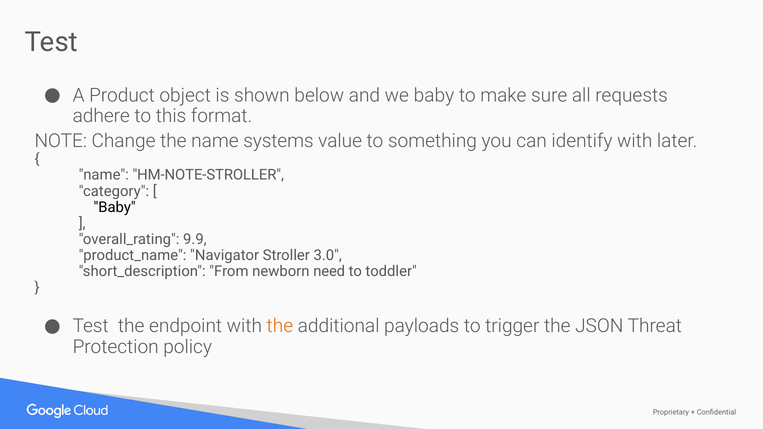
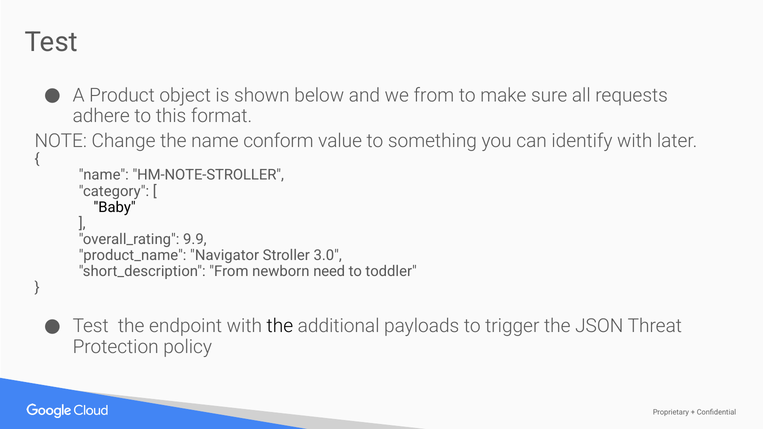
we baby: baby -> from (434, 95)
systems: systems -> conform (278, 141)
the colour: orange -> black (280, 326)
